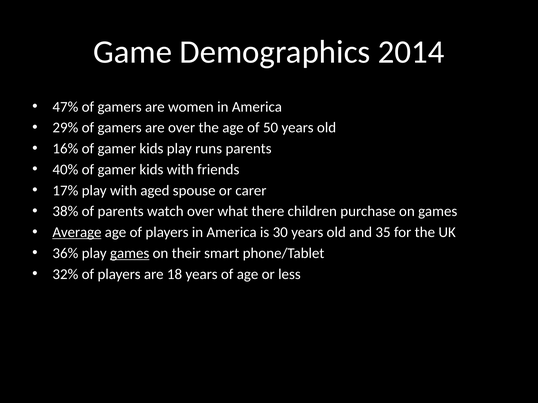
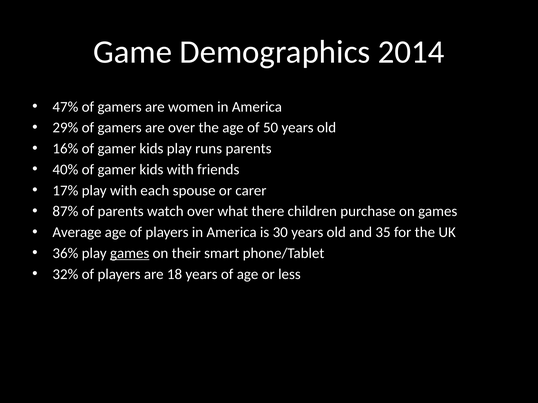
aged: aged -> each (155, 191)
38%: 38% -> 87% (65, 212)
Average underline: present -> none (77, 233)
